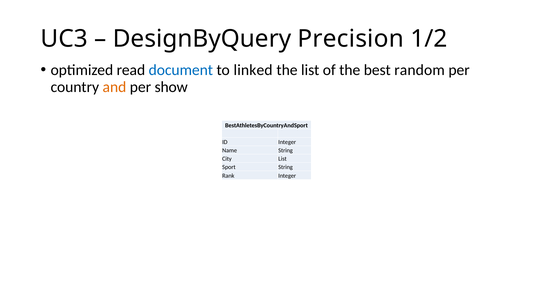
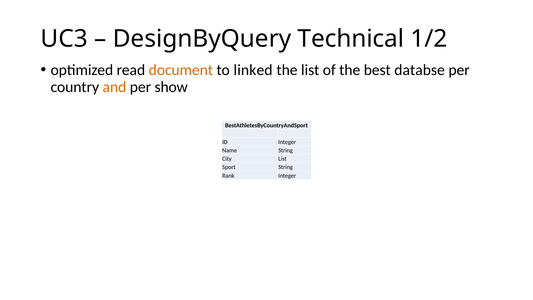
Precision: Precision -> Technical (351, 39)
document colour: blue -> orange (181, 70)
random: random -> databse (420, 70)
